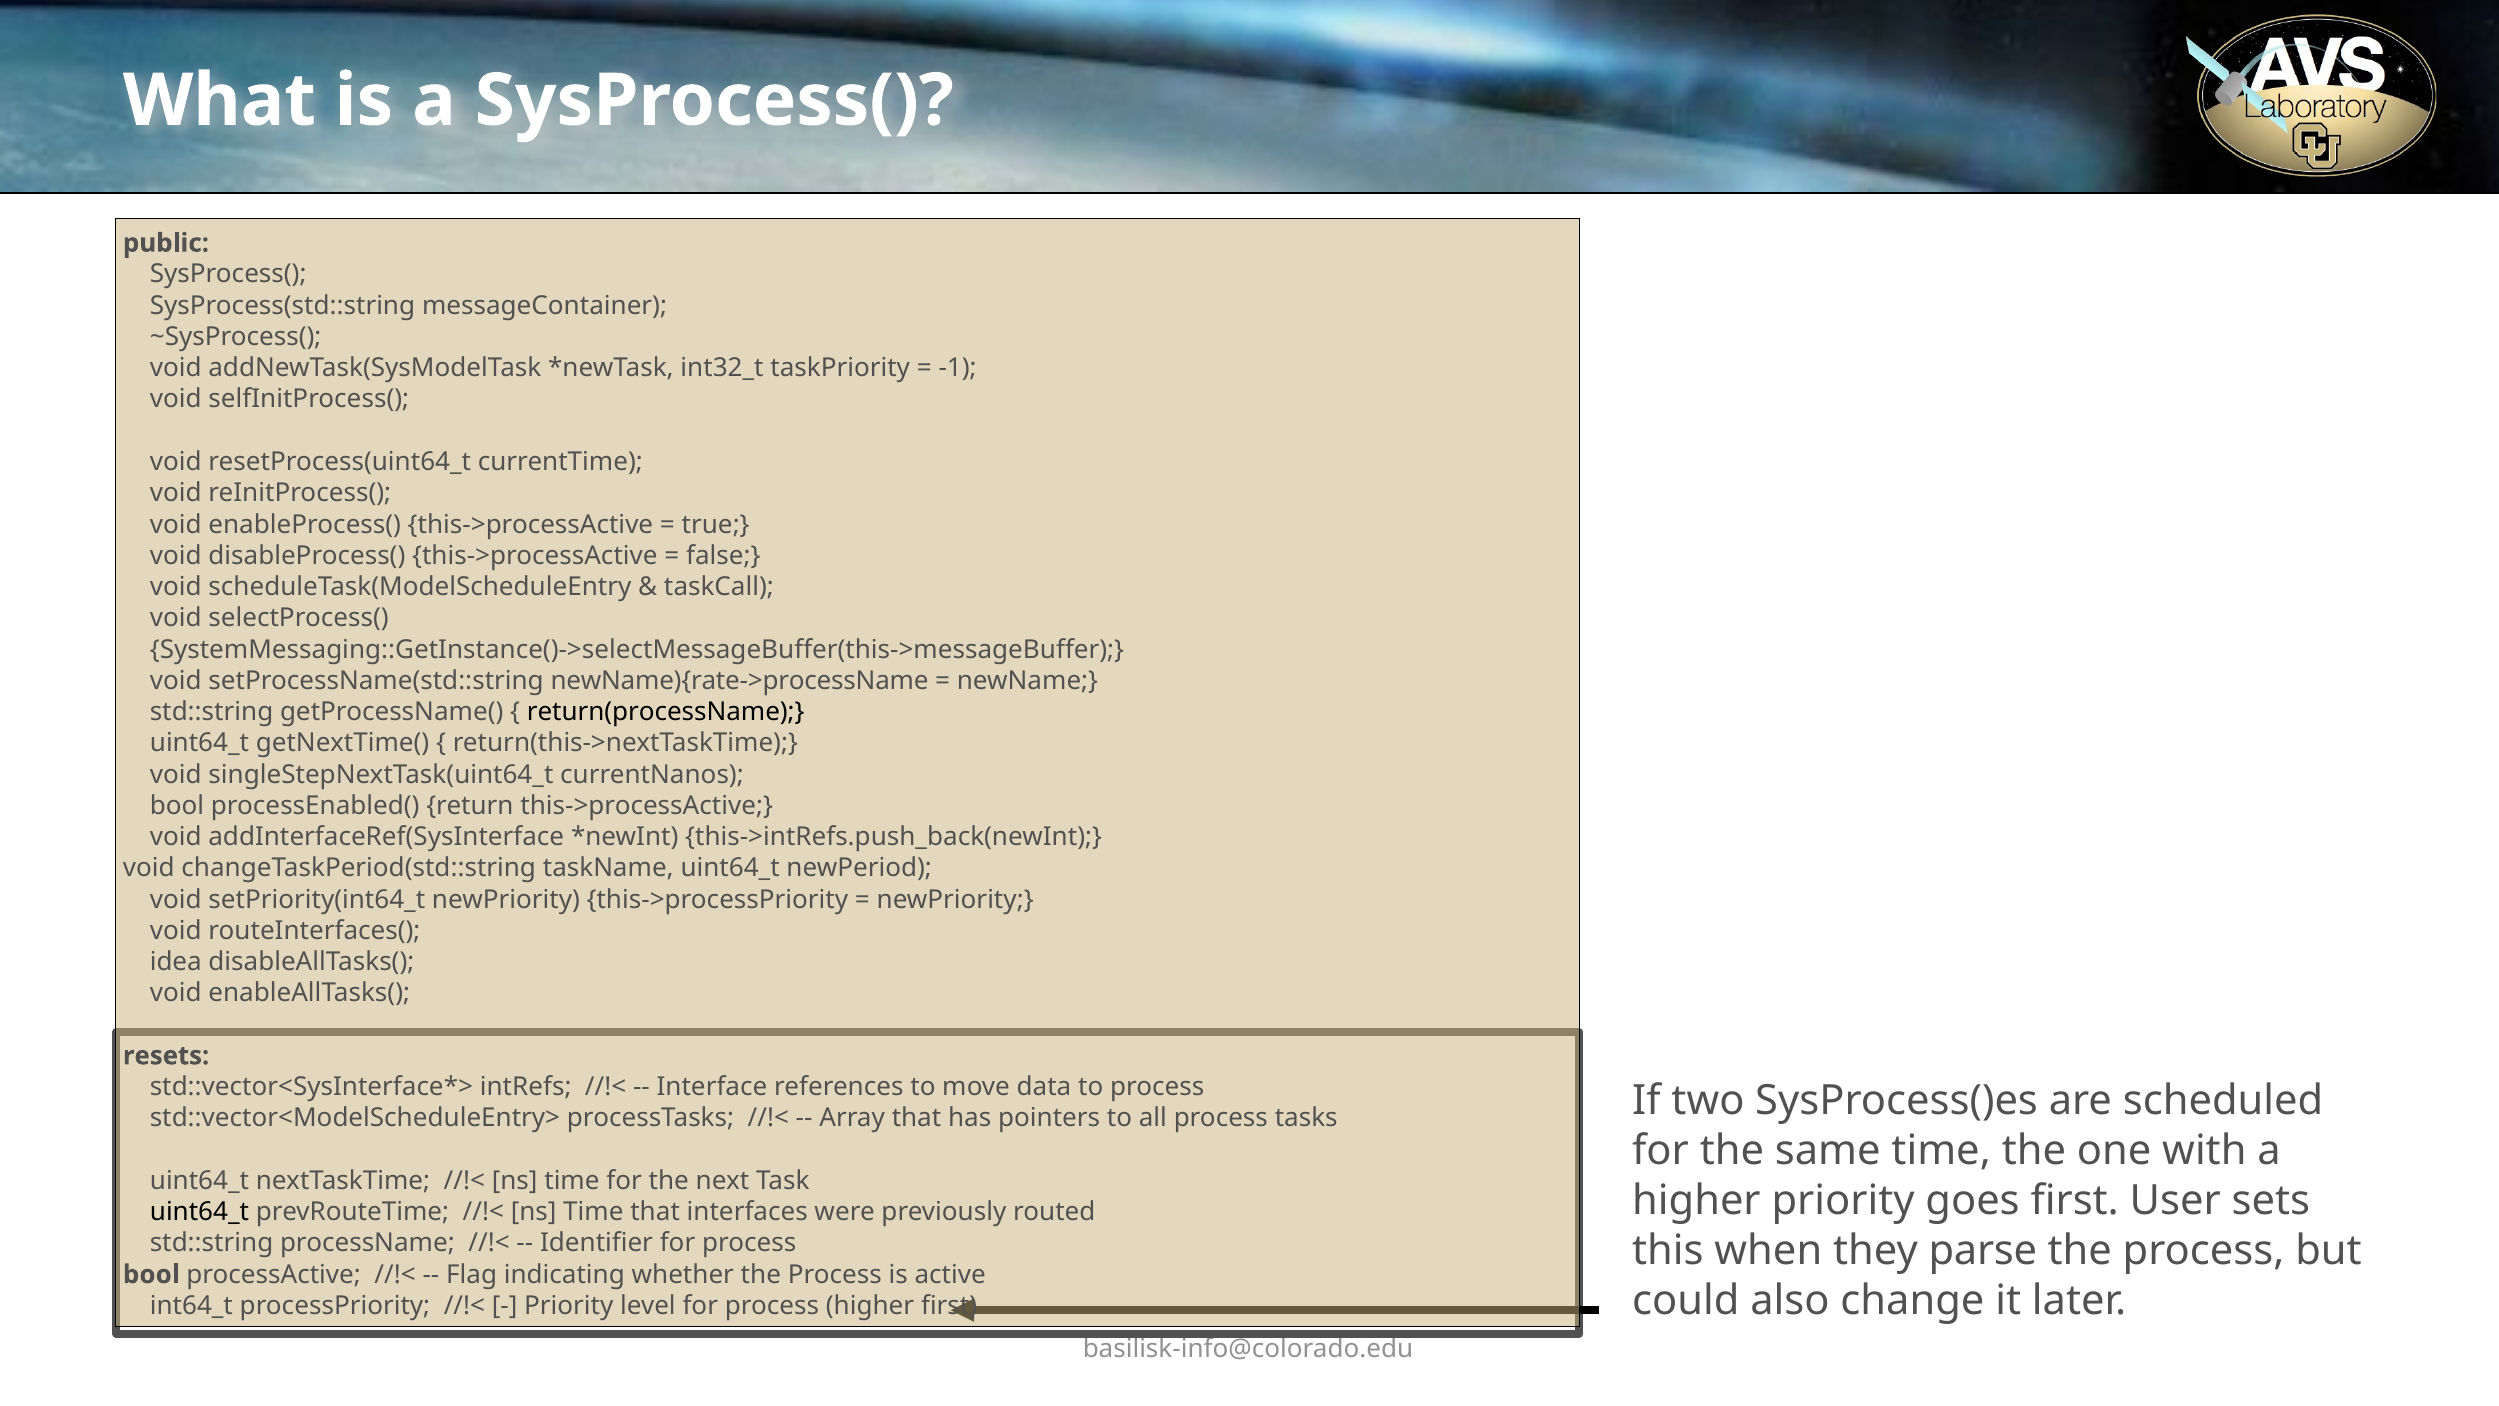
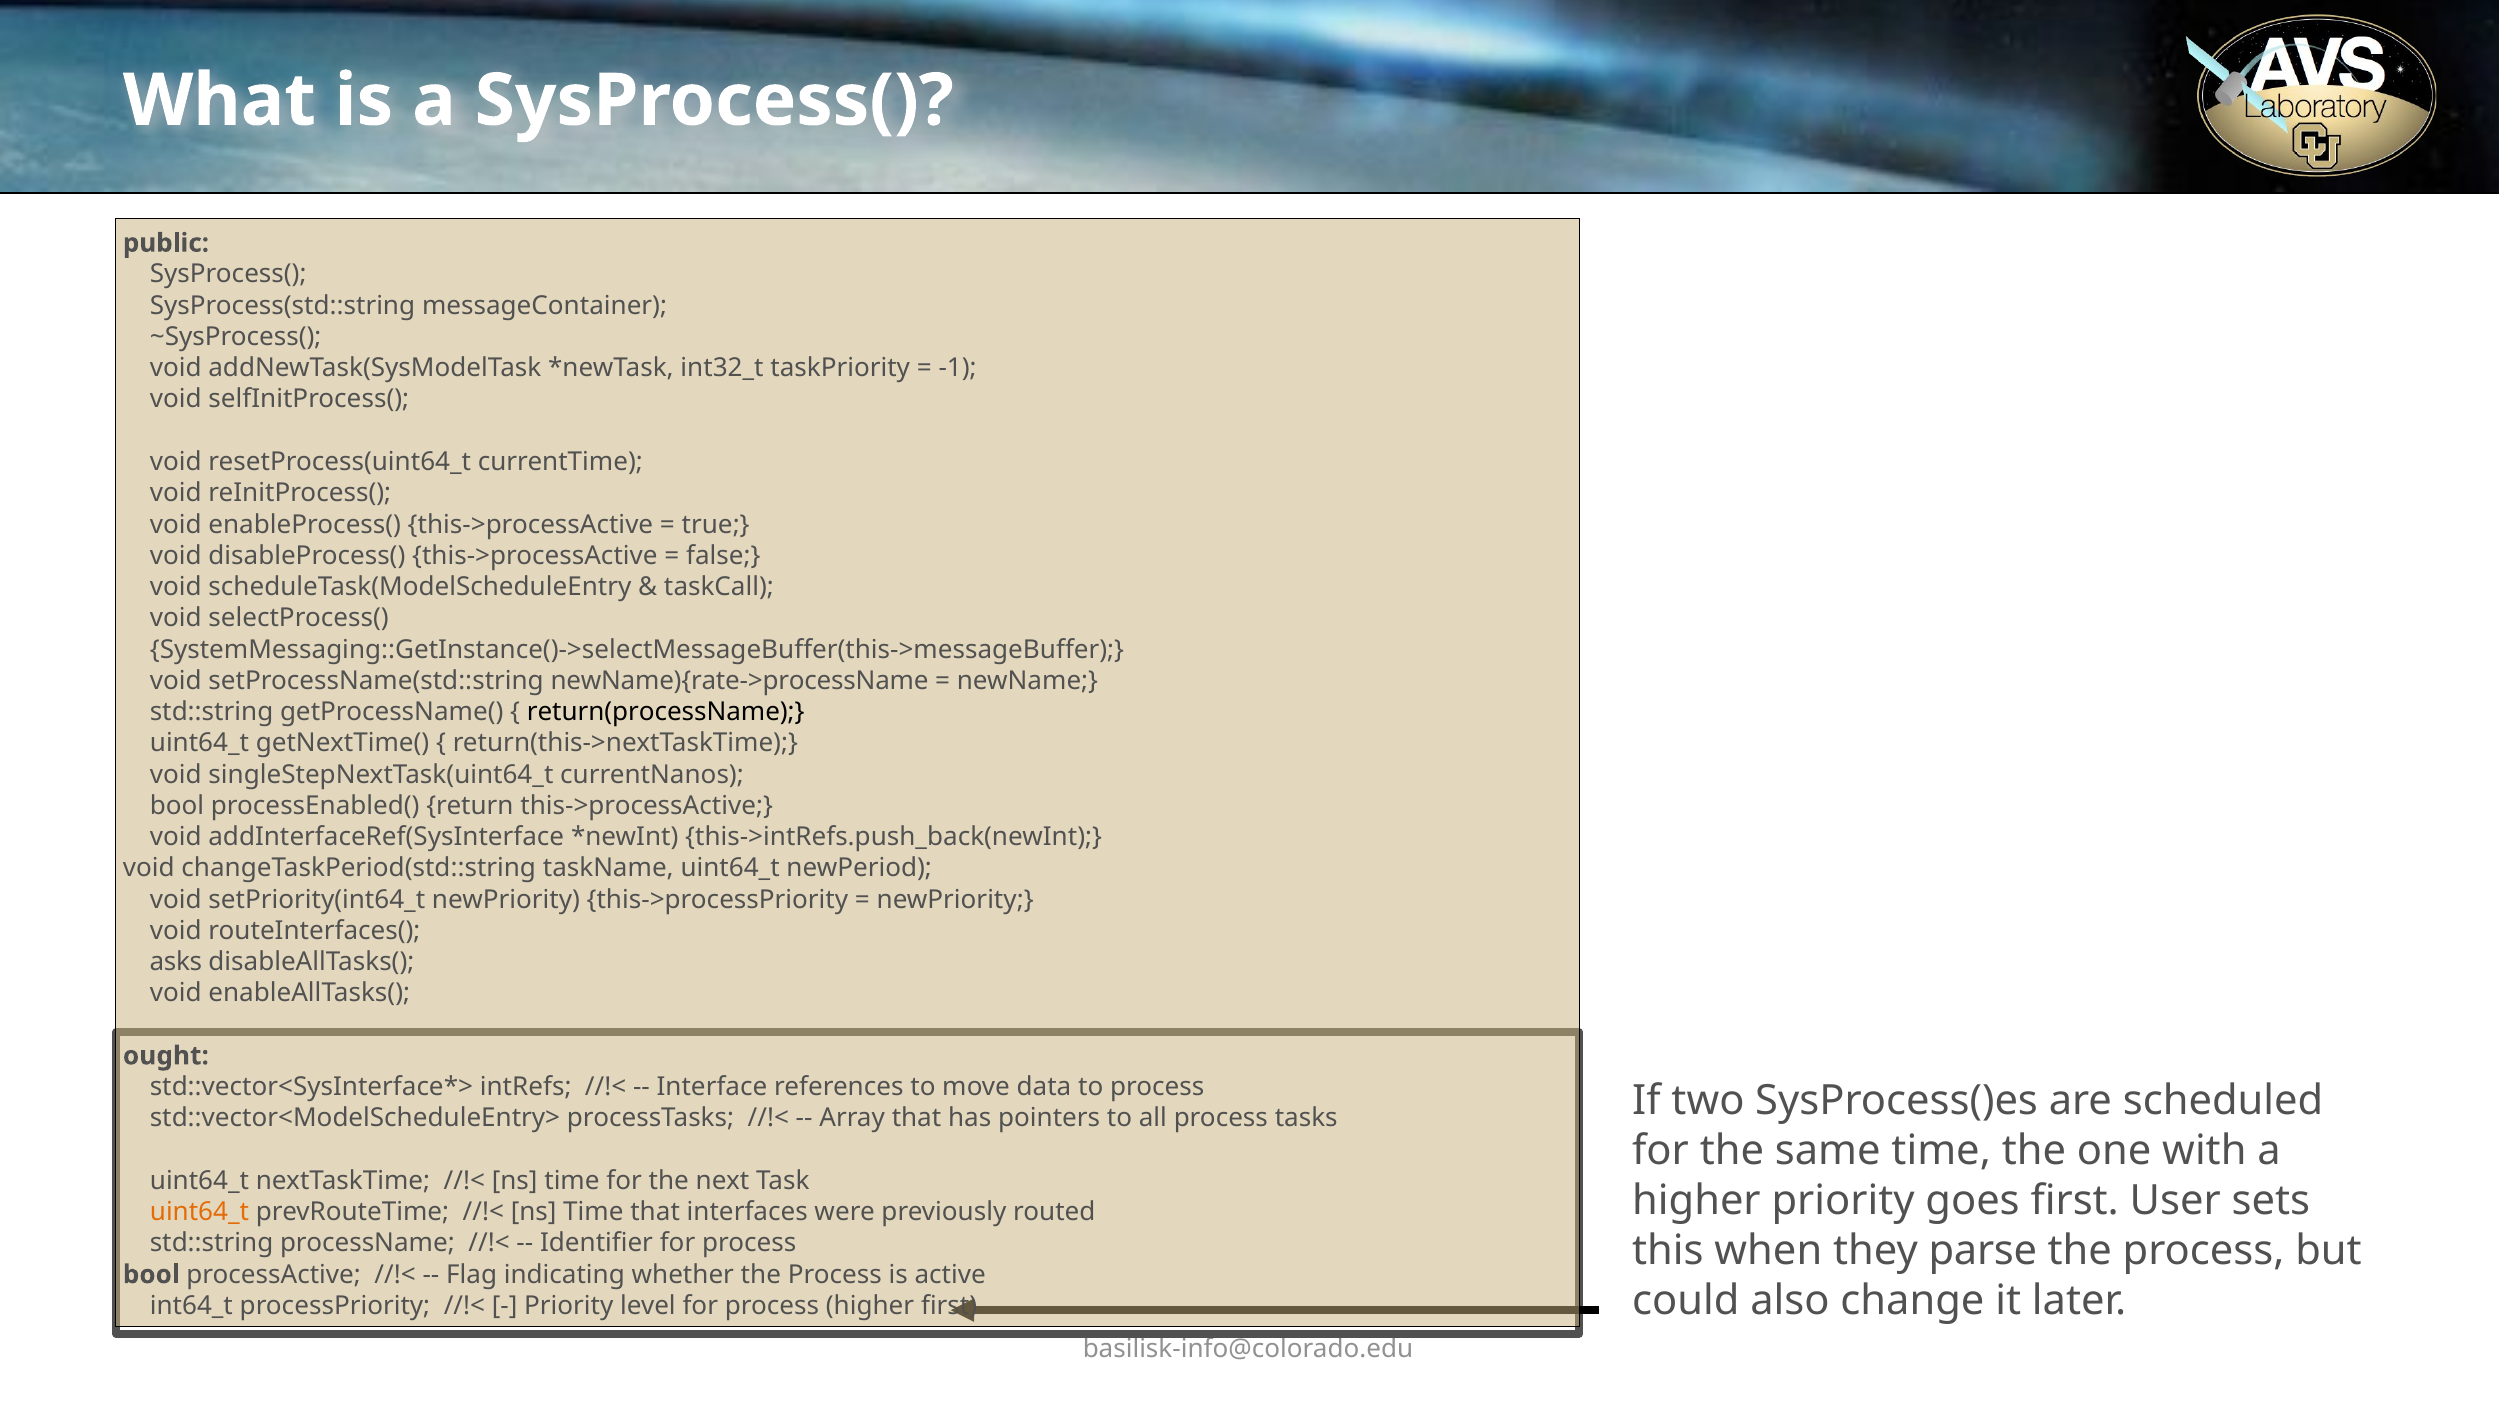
idea: idea -> asks (176, 962)
resets: resets -> ought (166, 1056)
uint64_t colour: black -> orange (199, 1212)
